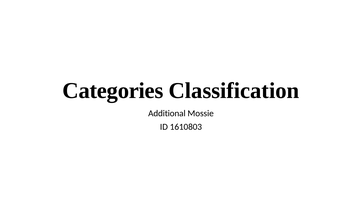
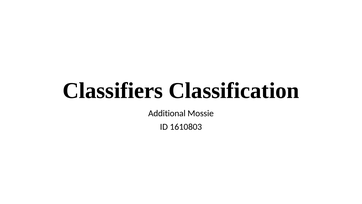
Categories: Categories -> Classifiers (113, 90)
